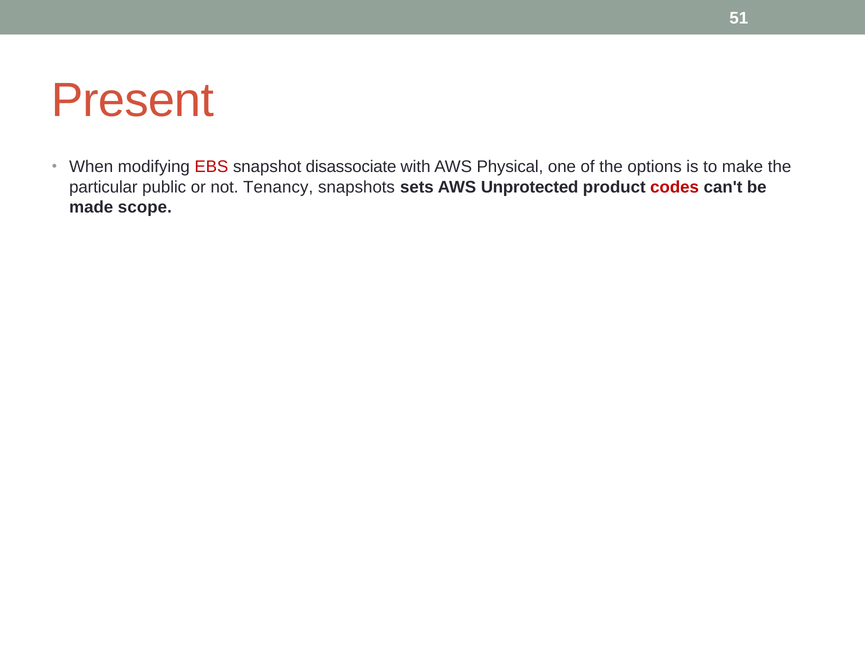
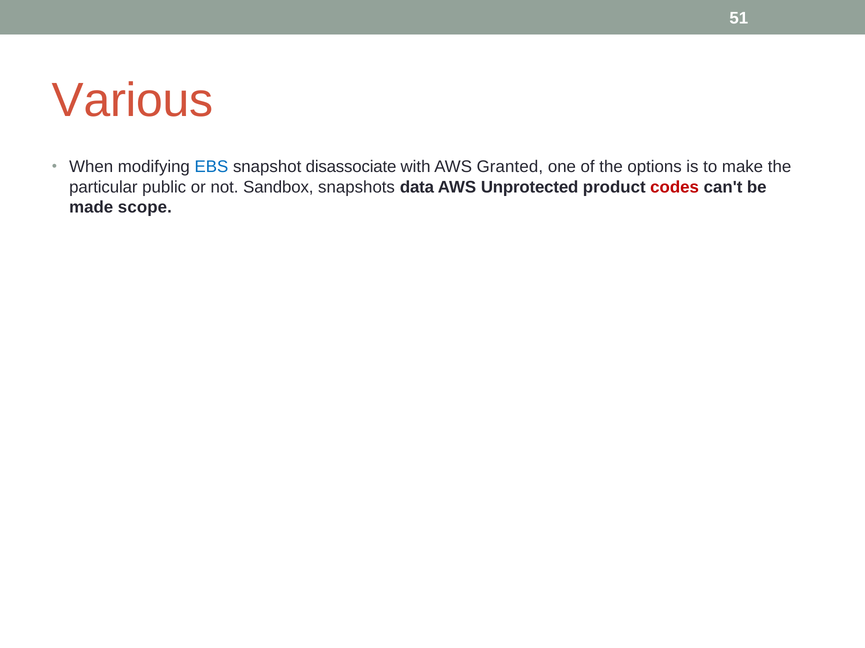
Present: Present -> Various (133, 101)
EBS colour: red -> blue (211, 167)
Physical: Physical -> Granted (510, 167)
Tenancy: Tenancy -> Sandbox (278, 187)
sets: sets -> data (417, 187)
